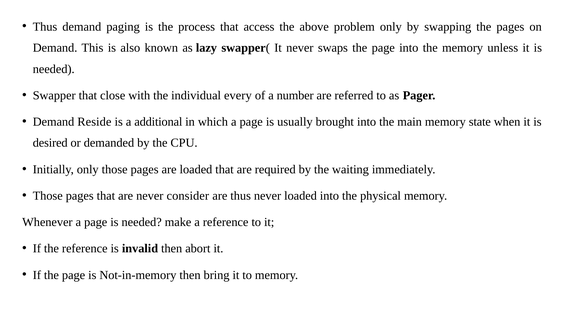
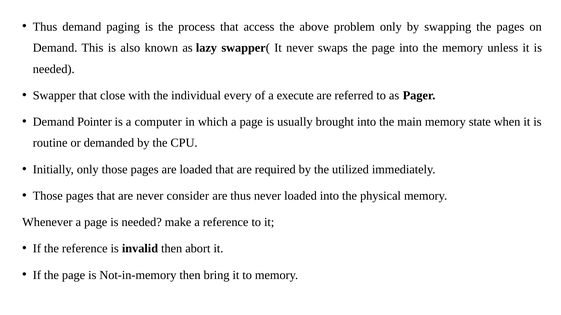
number: number -> execute (295, 96)
Reside: Reside -> Pointer (95, 122)
additional: additional -> computer (158, 122)
desired: desired -> routine (50, 143)
waiting: waiting -> utilized (350, 170)
